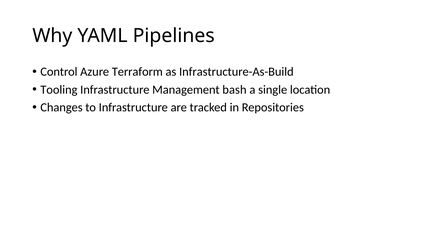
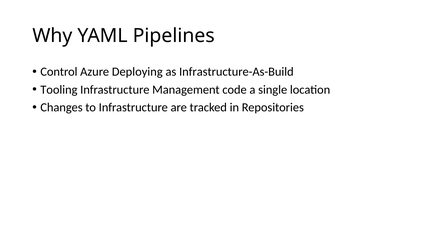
Terraform: Terraform -> Deploying (137, 72)
bash: bash -> code (235, 90)
